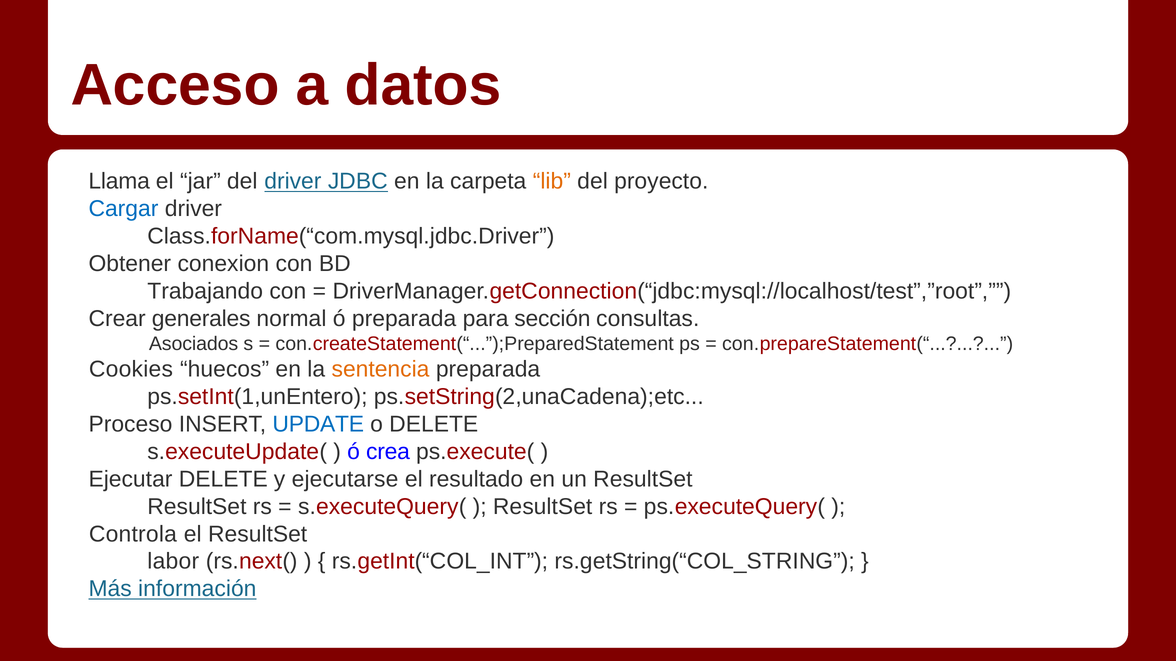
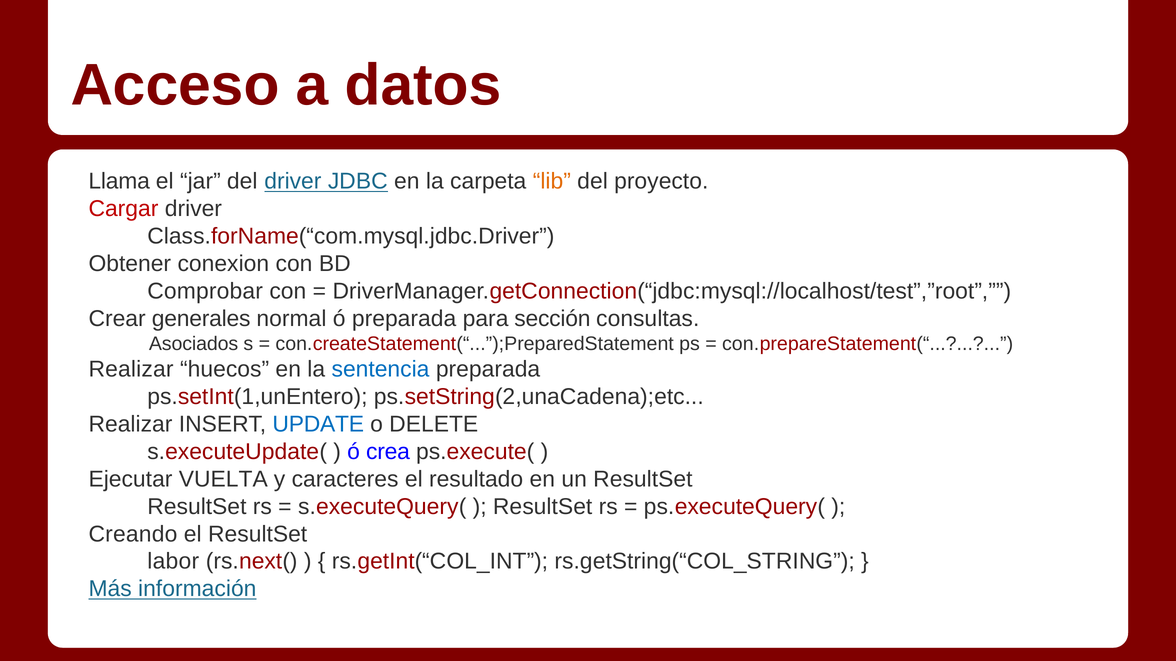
Cargar colour: blue -> red (123, 209)
Trabajando: Trabajando -> Comprobar (205, 291)
Cookies: Cookies -> Realizar (131, 370)
sentencia colour: orange -> blue (381, 370)
Proceso: Proceso -> Realizar (130, 425)
Ejecutar DELETE: DELETE -> VUELTA (223, 480)
ejecutarse: ejecutarse -> caracteres (345, 480)
Controla: Controla -> Creando (133, 534)
